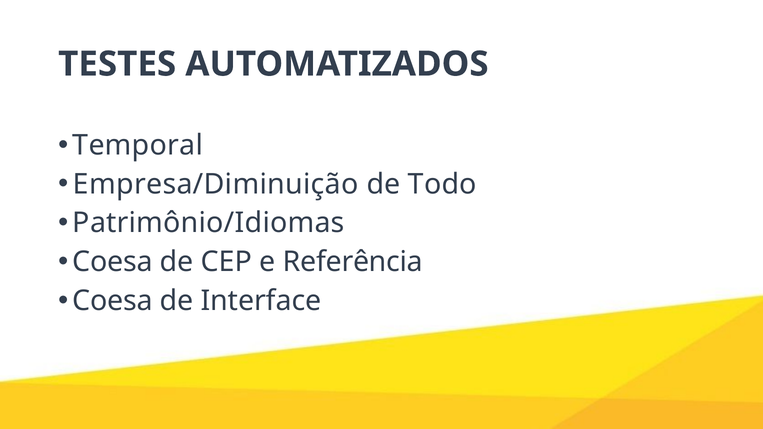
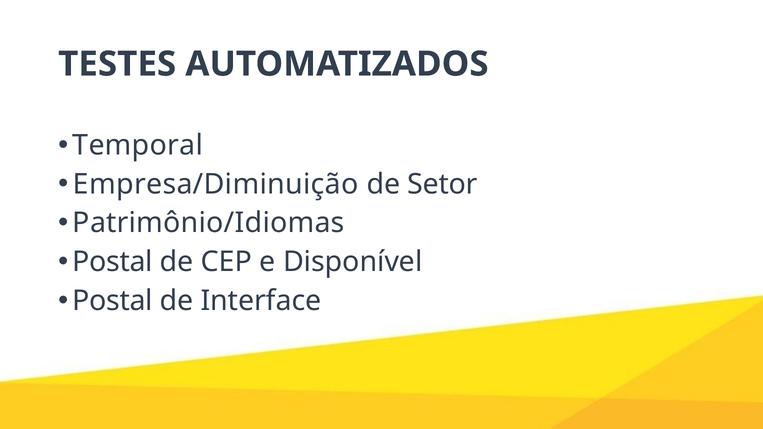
Todo: Todo -> Setor (442, 184)
Coesa: Coesa -> Postal (112, 262)
Referência: Referência -> Disponível (353, 262)
Coesa: Coesa -> Postal (112, 301)
